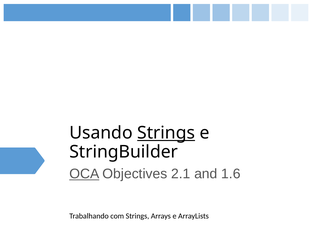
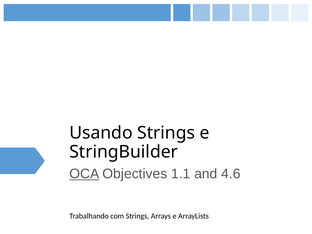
Strings underline: present -> none (166, 133)
2.1: 2.1 -> 1.1 (181, 174)
1.6: 1.6 -> 4.6 (231, 174)
